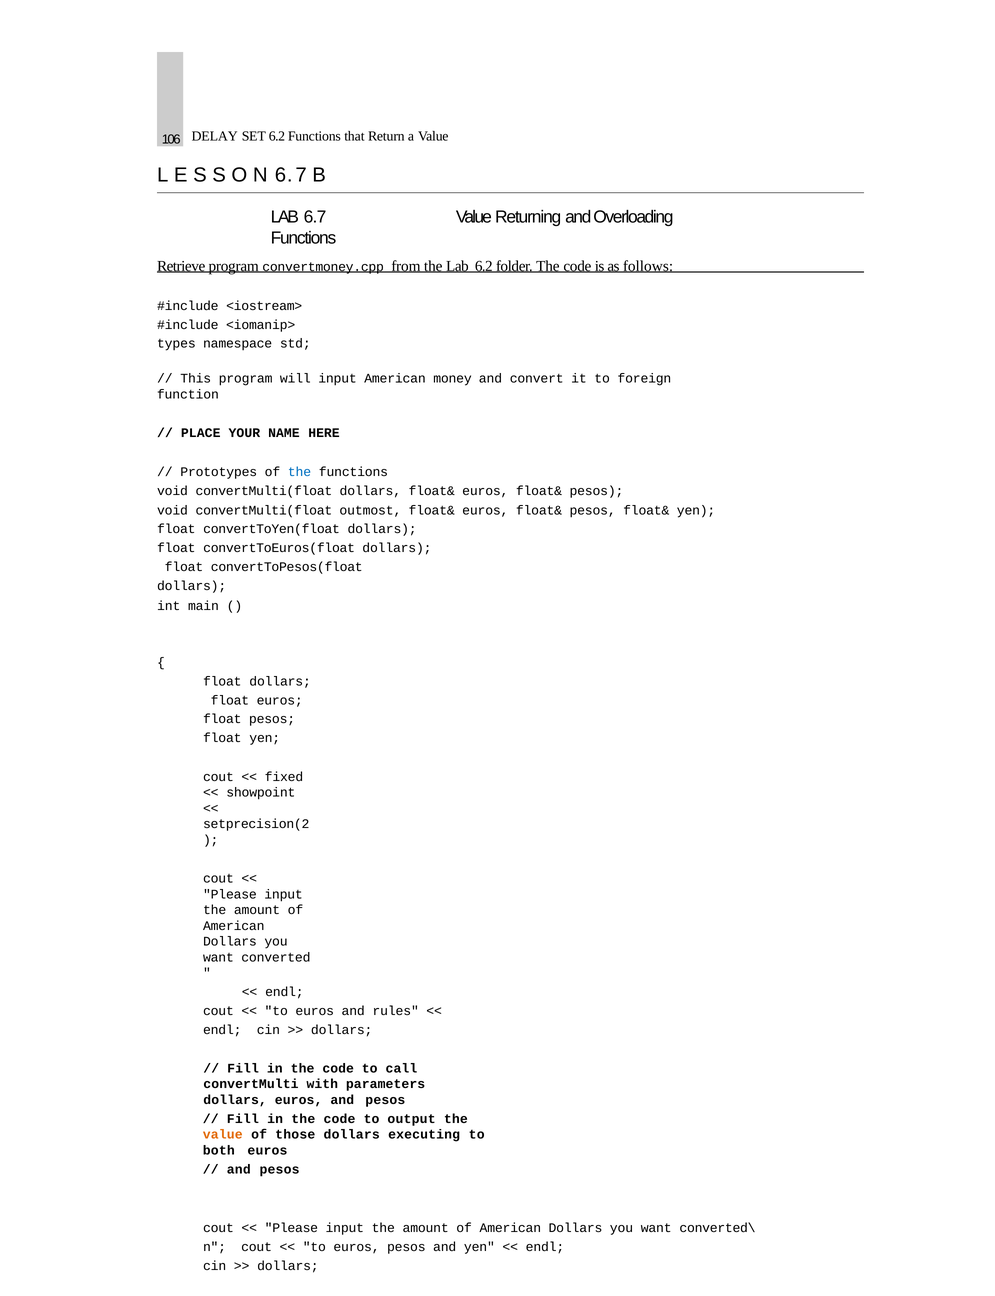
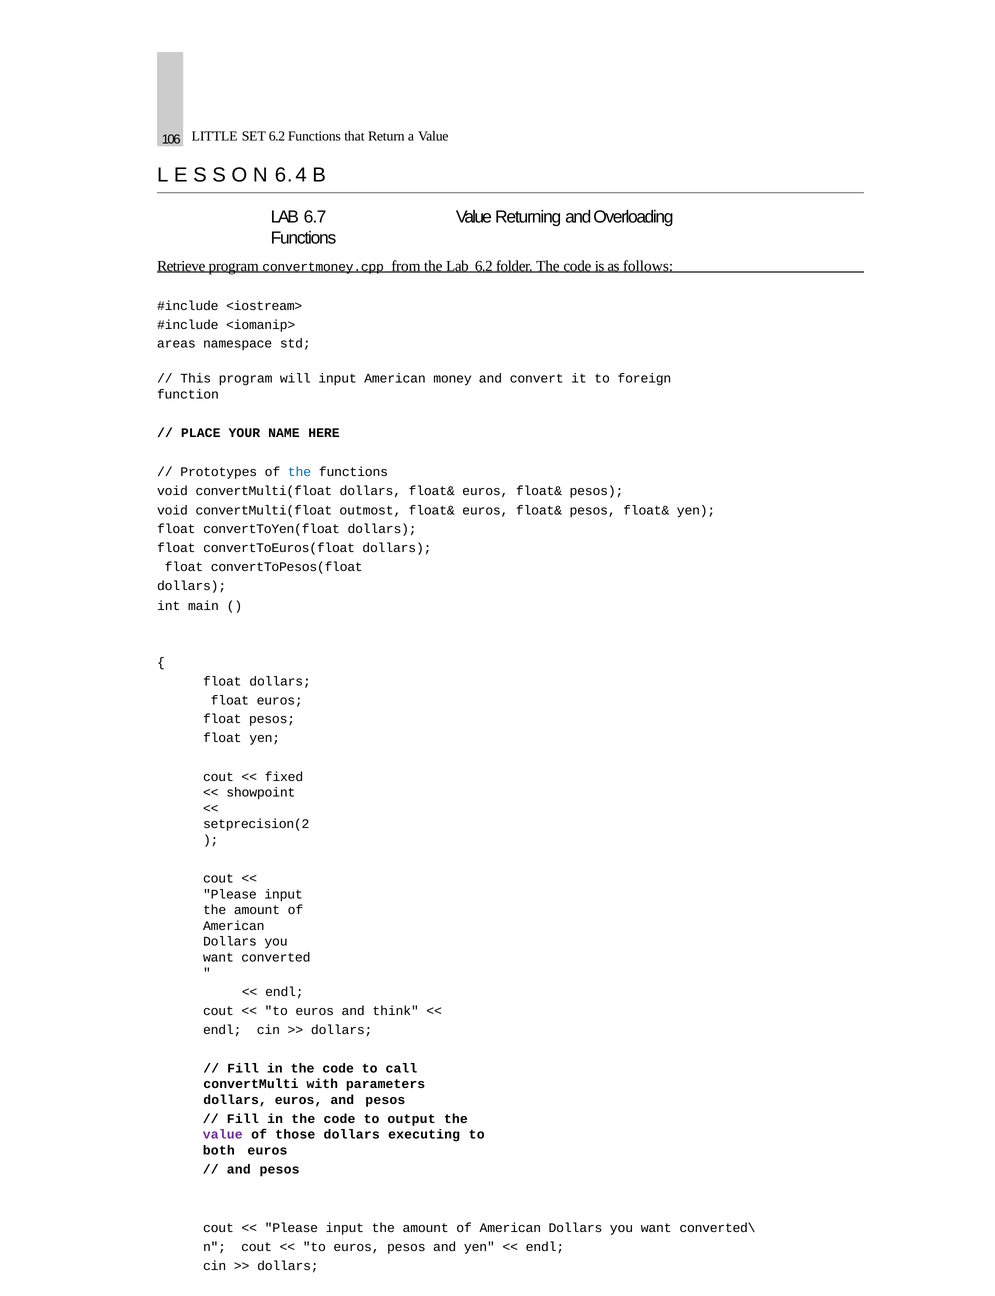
DELAY: DELAY -> LITTLE (215, 136)
7: 7 -> 4 (301, 175)
types: types -> areas (176, 344)
rules: rules -> think (396, 1011)
value colour: orange -> purple (223, 1135)
